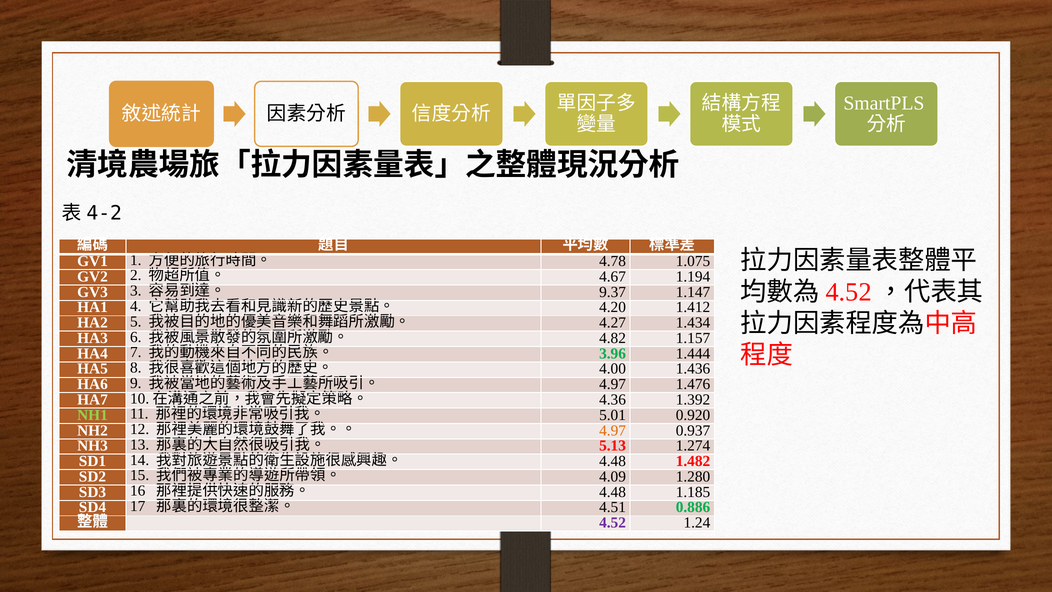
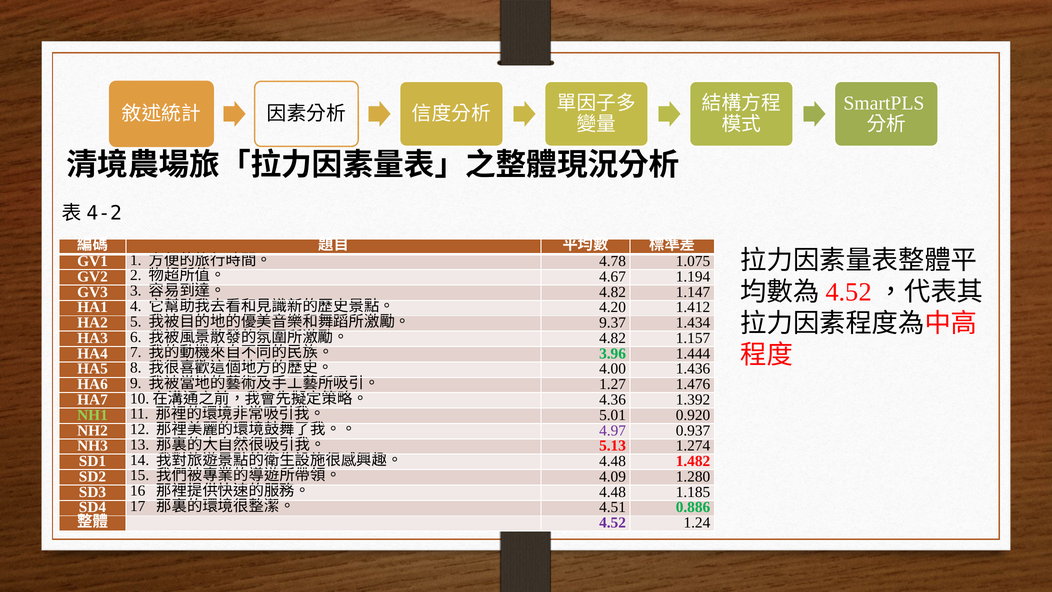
9.37: 9.37 -> 4.82 (613, 292)
4.27: 4.27 -> 9.37 (613, 323)
4.97: 4.97 -> 1.27 (613, 384)
4.97 colour: orange -> purple (613, 430)
